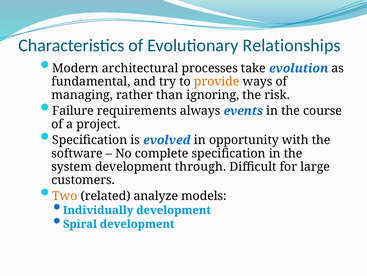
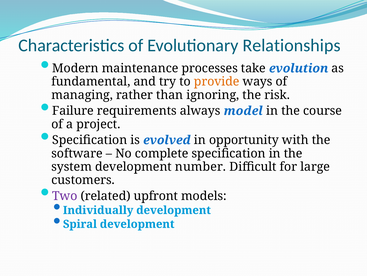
architectural: architectural -> maintenance (140, 68)
events: events -> model (243, 111)
through: through -> number (201, 166)
Two colour: orange -> purple (65, 196)
analyze: analyze -> upfront (156, 196)
